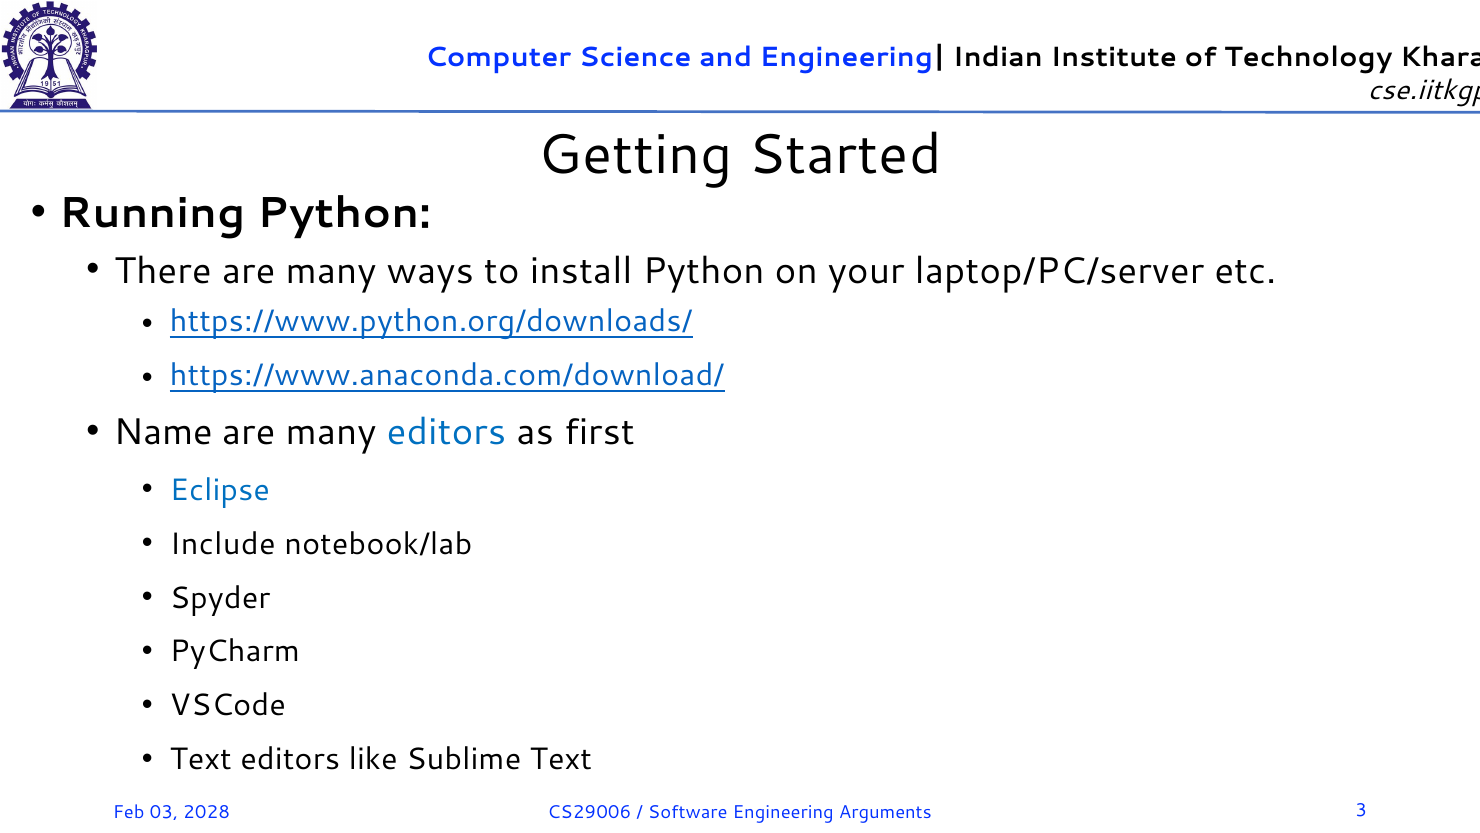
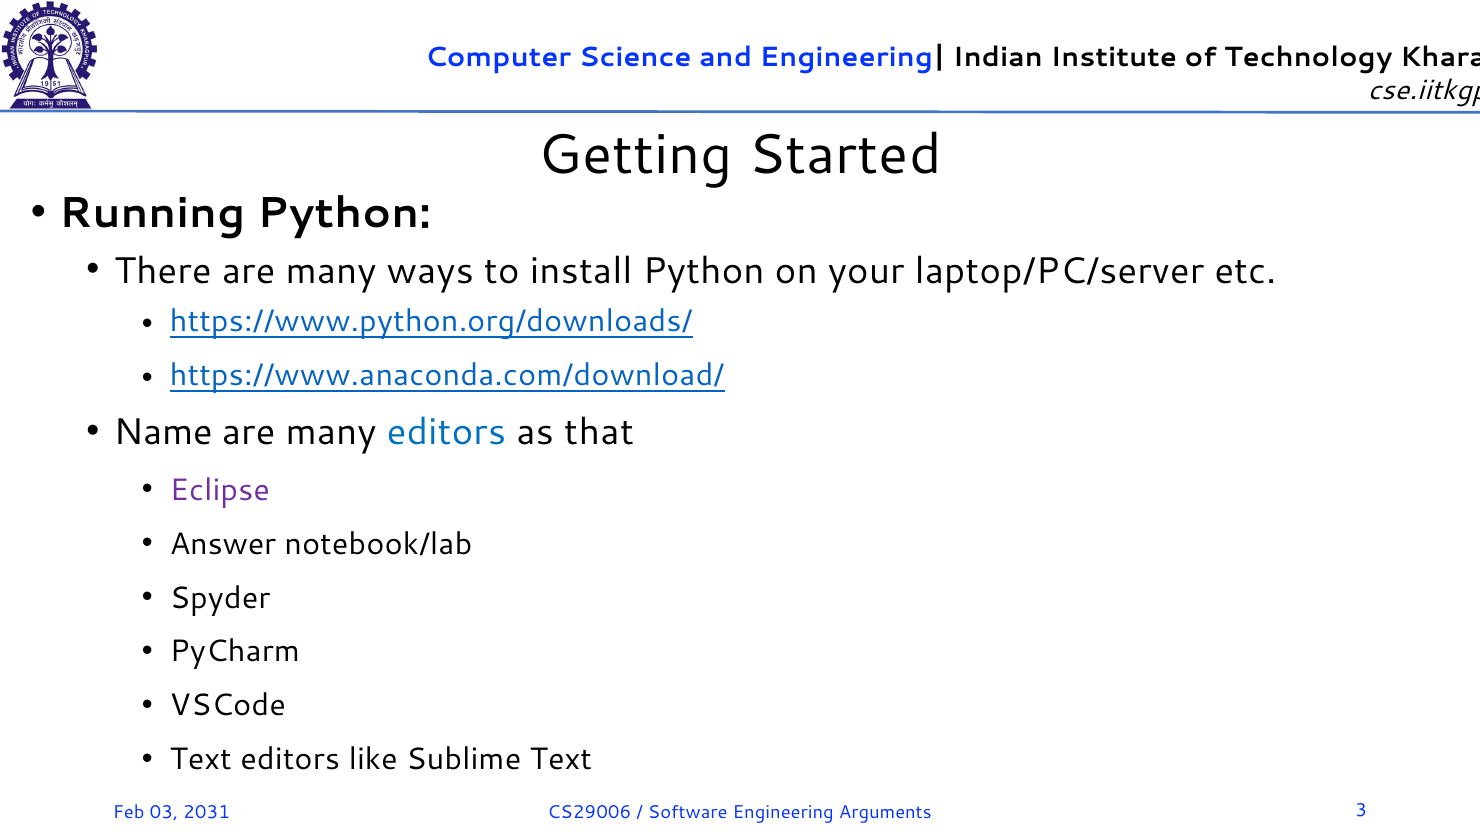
first: first -> that (599, 432)
Eclipse colour: blue -> purple (220, 490)
Include: Include -> Answer (223, 544)
2028: 2028 -> 2031 (207, 811)
